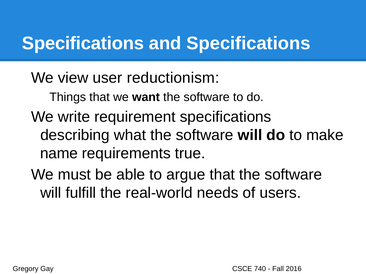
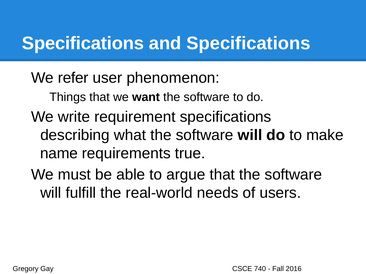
view: view -> refer (73, 78)
reductionism: reductionism -> phenomenon (173, 78)
